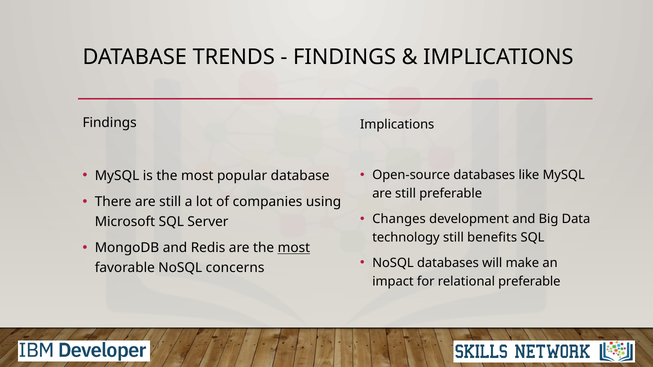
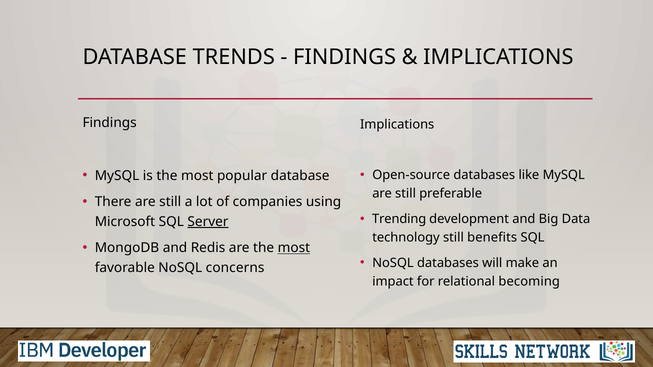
Changes: Changes -> Trending (399, 219)
Server underline: none -> present (208, 222)
relational preferable: preferable -> becoming (529, 282)
